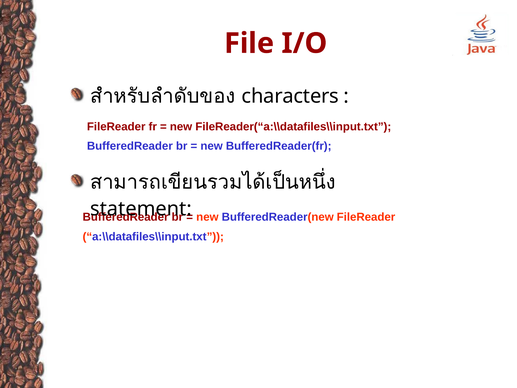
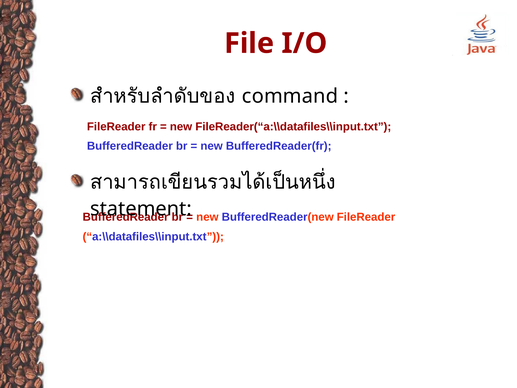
characters: characters -> command (290, 96)
